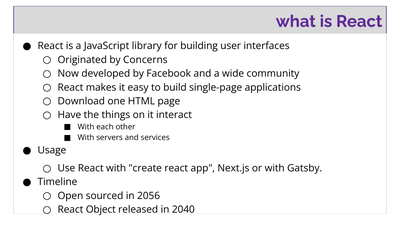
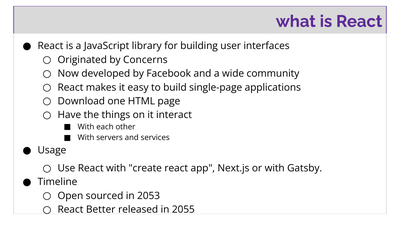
2056: 2056 -> 2053 (149, 196)
Object: Object -> Better (101, 210)
2040: 2040 -> 2055 (183, 210)
